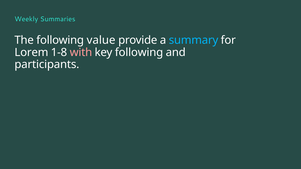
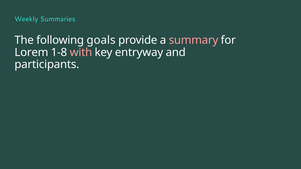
value: value -> goals (101, 40)
summary colour: light blue -> pink (194, 40)
key following: following -> entryway (139, 52)
